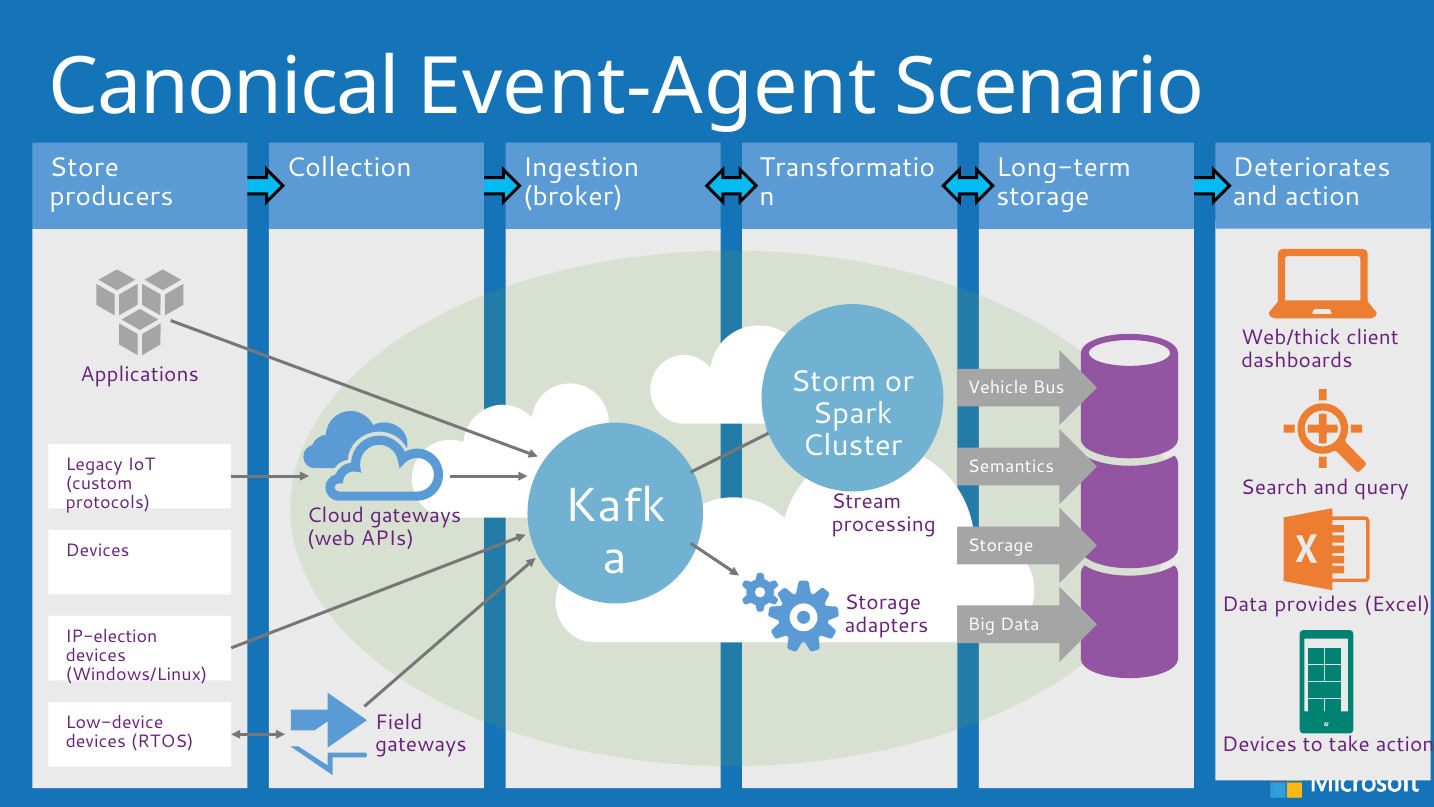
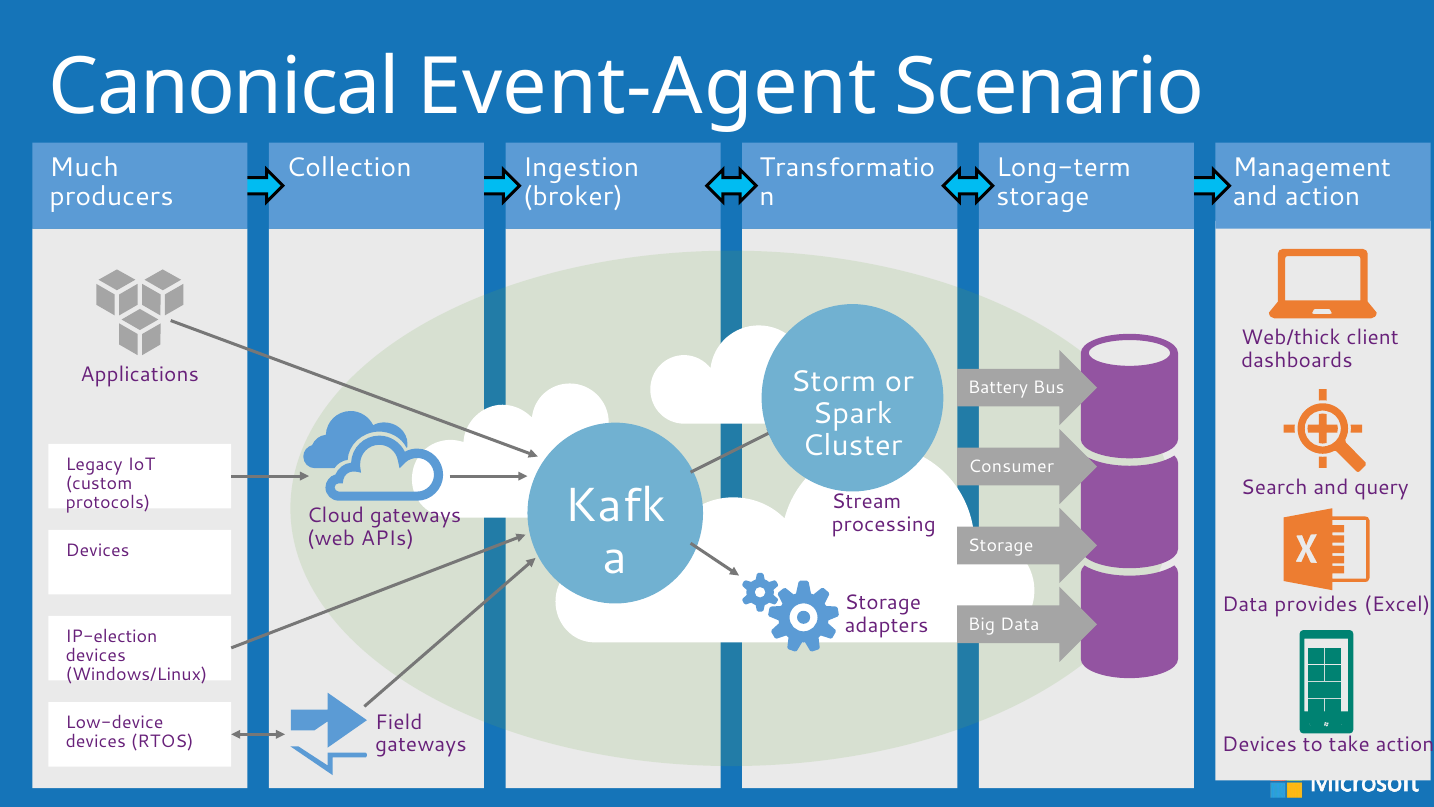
Store: Store -> Much (84, 168)
Deteriorates: Deteriorates -> Management (1312, 168)
Vehicle: Vehicle -> Battery (998, 387)
Semantics: Semantics -> Consumer (1011, 466)
